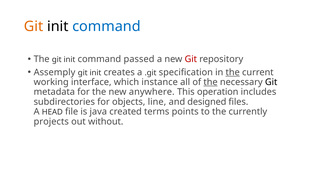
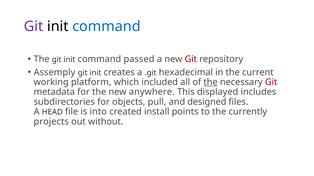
Git colour: orange -> purple (34, 26)
specification: specification -> hexadecimal (186, 72)
the underline: present -> none (233, 72)
interface: interface -> platform (91, 82)
instance: instance -> included (160, 82)
Git colour: black -> red (271, 82)
operation: operation -> displayed (218, 92)
line: line -> pull (157, 102)
java: java -> into (98, 112)
terms: terms -> install (157, 112)
